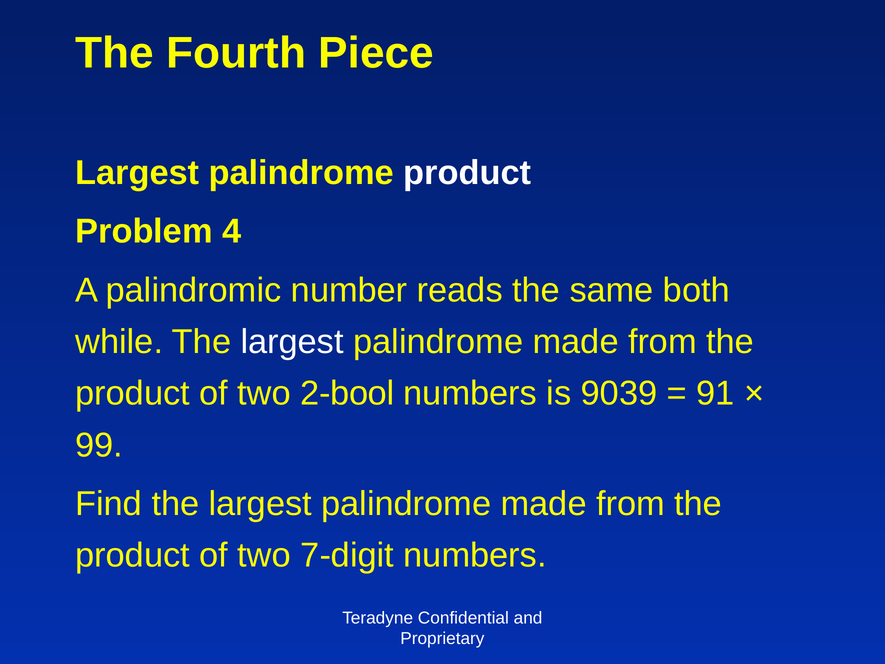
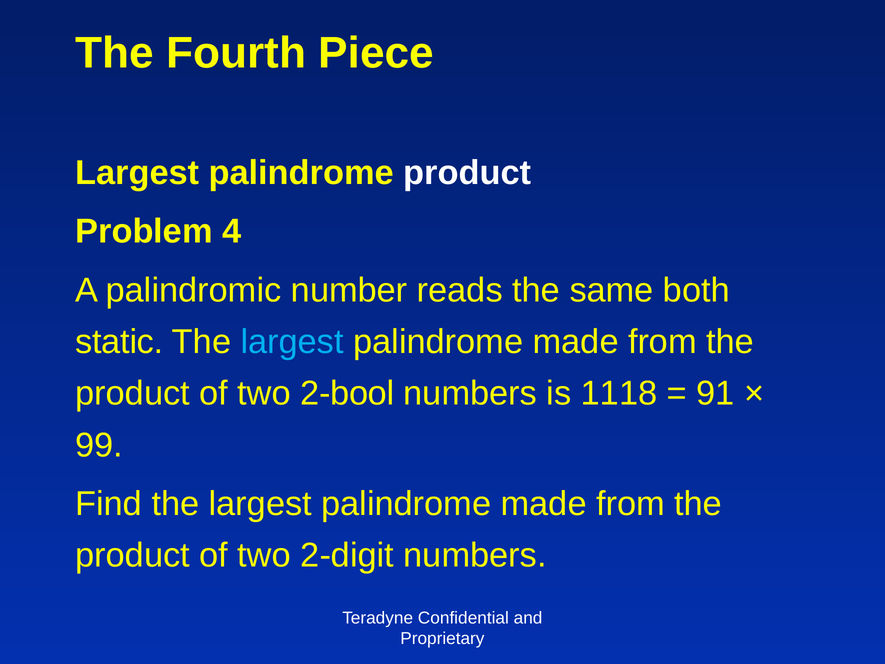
while: while -> static (119, 342)
largest colour: white -> light blue (292, 342)
9039: 9039 -> 1118 (619, 393)
7-digit: 7-digit -> 2-digit (347, 555)
